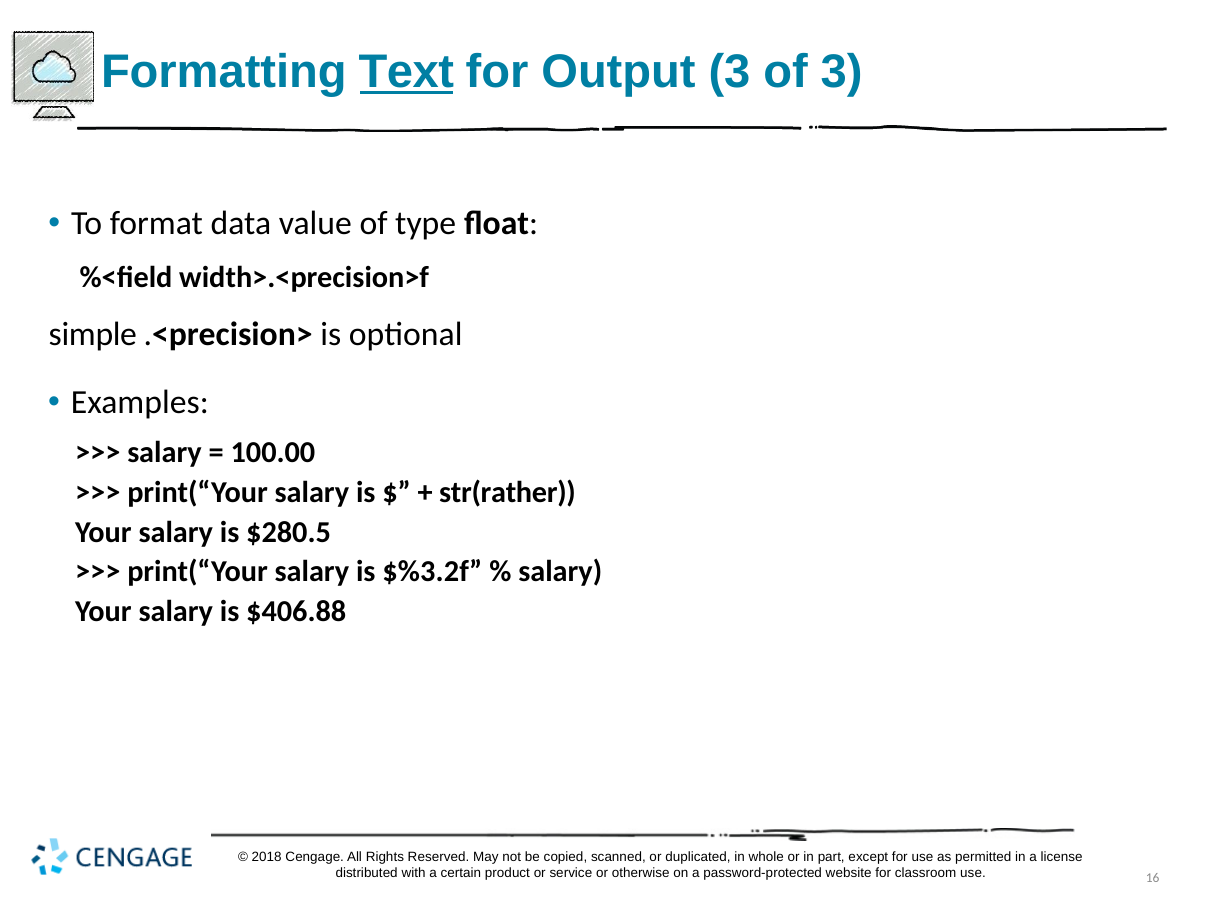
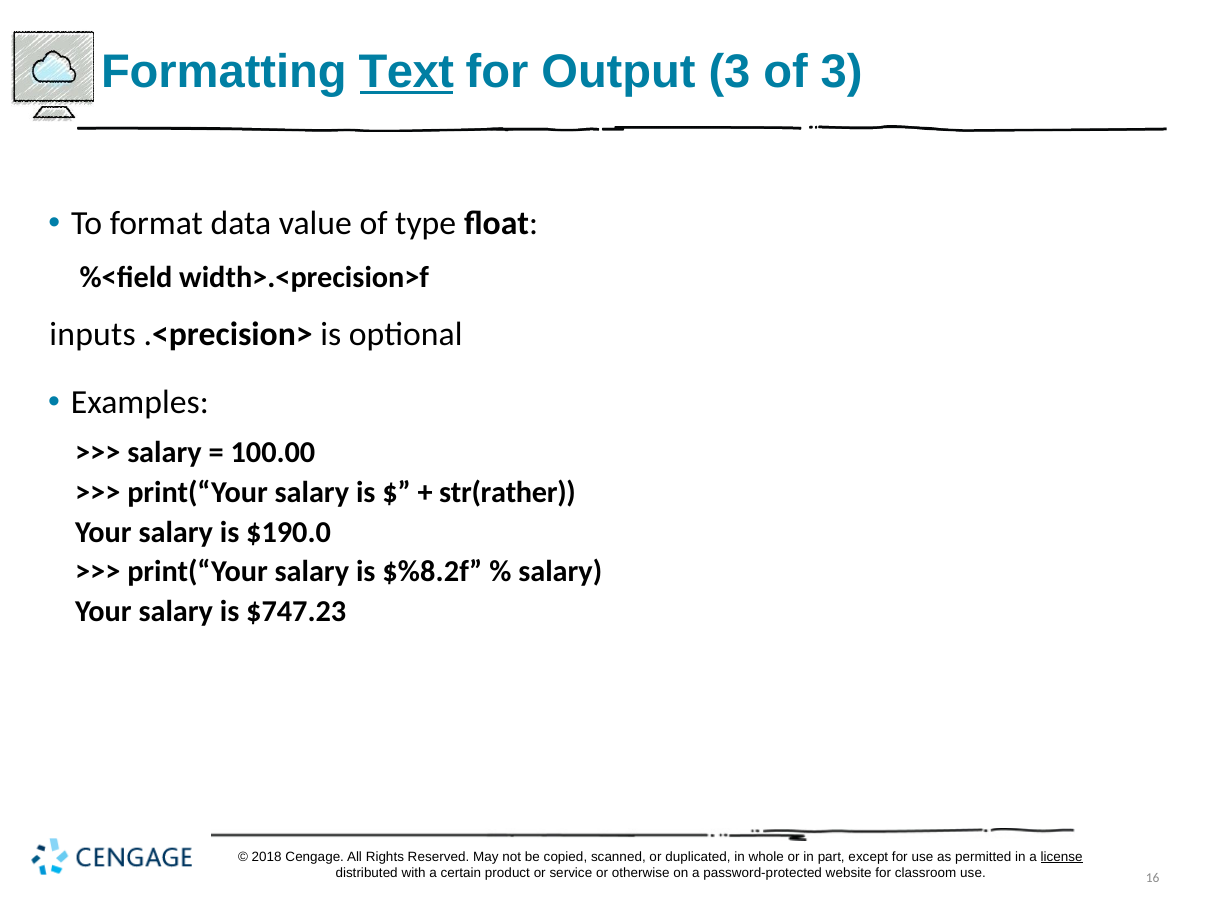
simple: simple -> inputs (93, 335)
$280.5: $280.5 -> $190.0 (289, 532)
$%3.2f: $%3.2f -> $%8.2f (432, 572)
$406.88: $406.88 -> $747.23 (296, 611)
license underline: none -> present (1062, 857)
